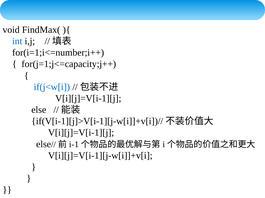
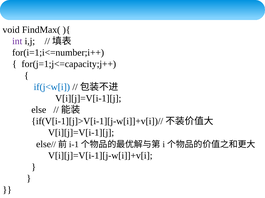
int colour: blue -> purple (17, 41)
